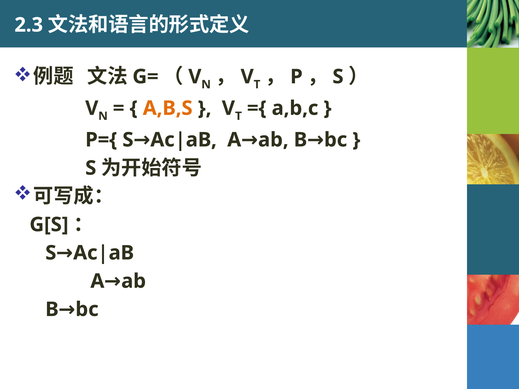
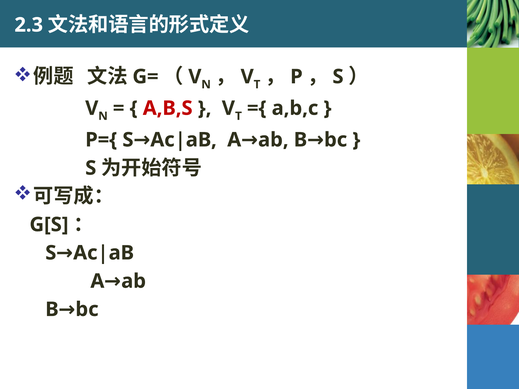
A,B,S colour: orange -> red (168, 108)
